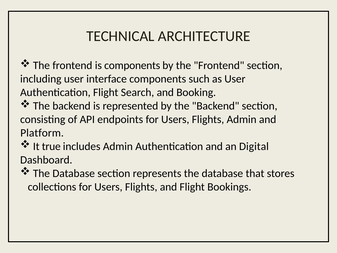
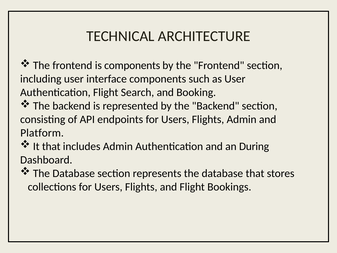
It true: true -> that (51, 146)
Digital: Digital -> During (254, 146)
